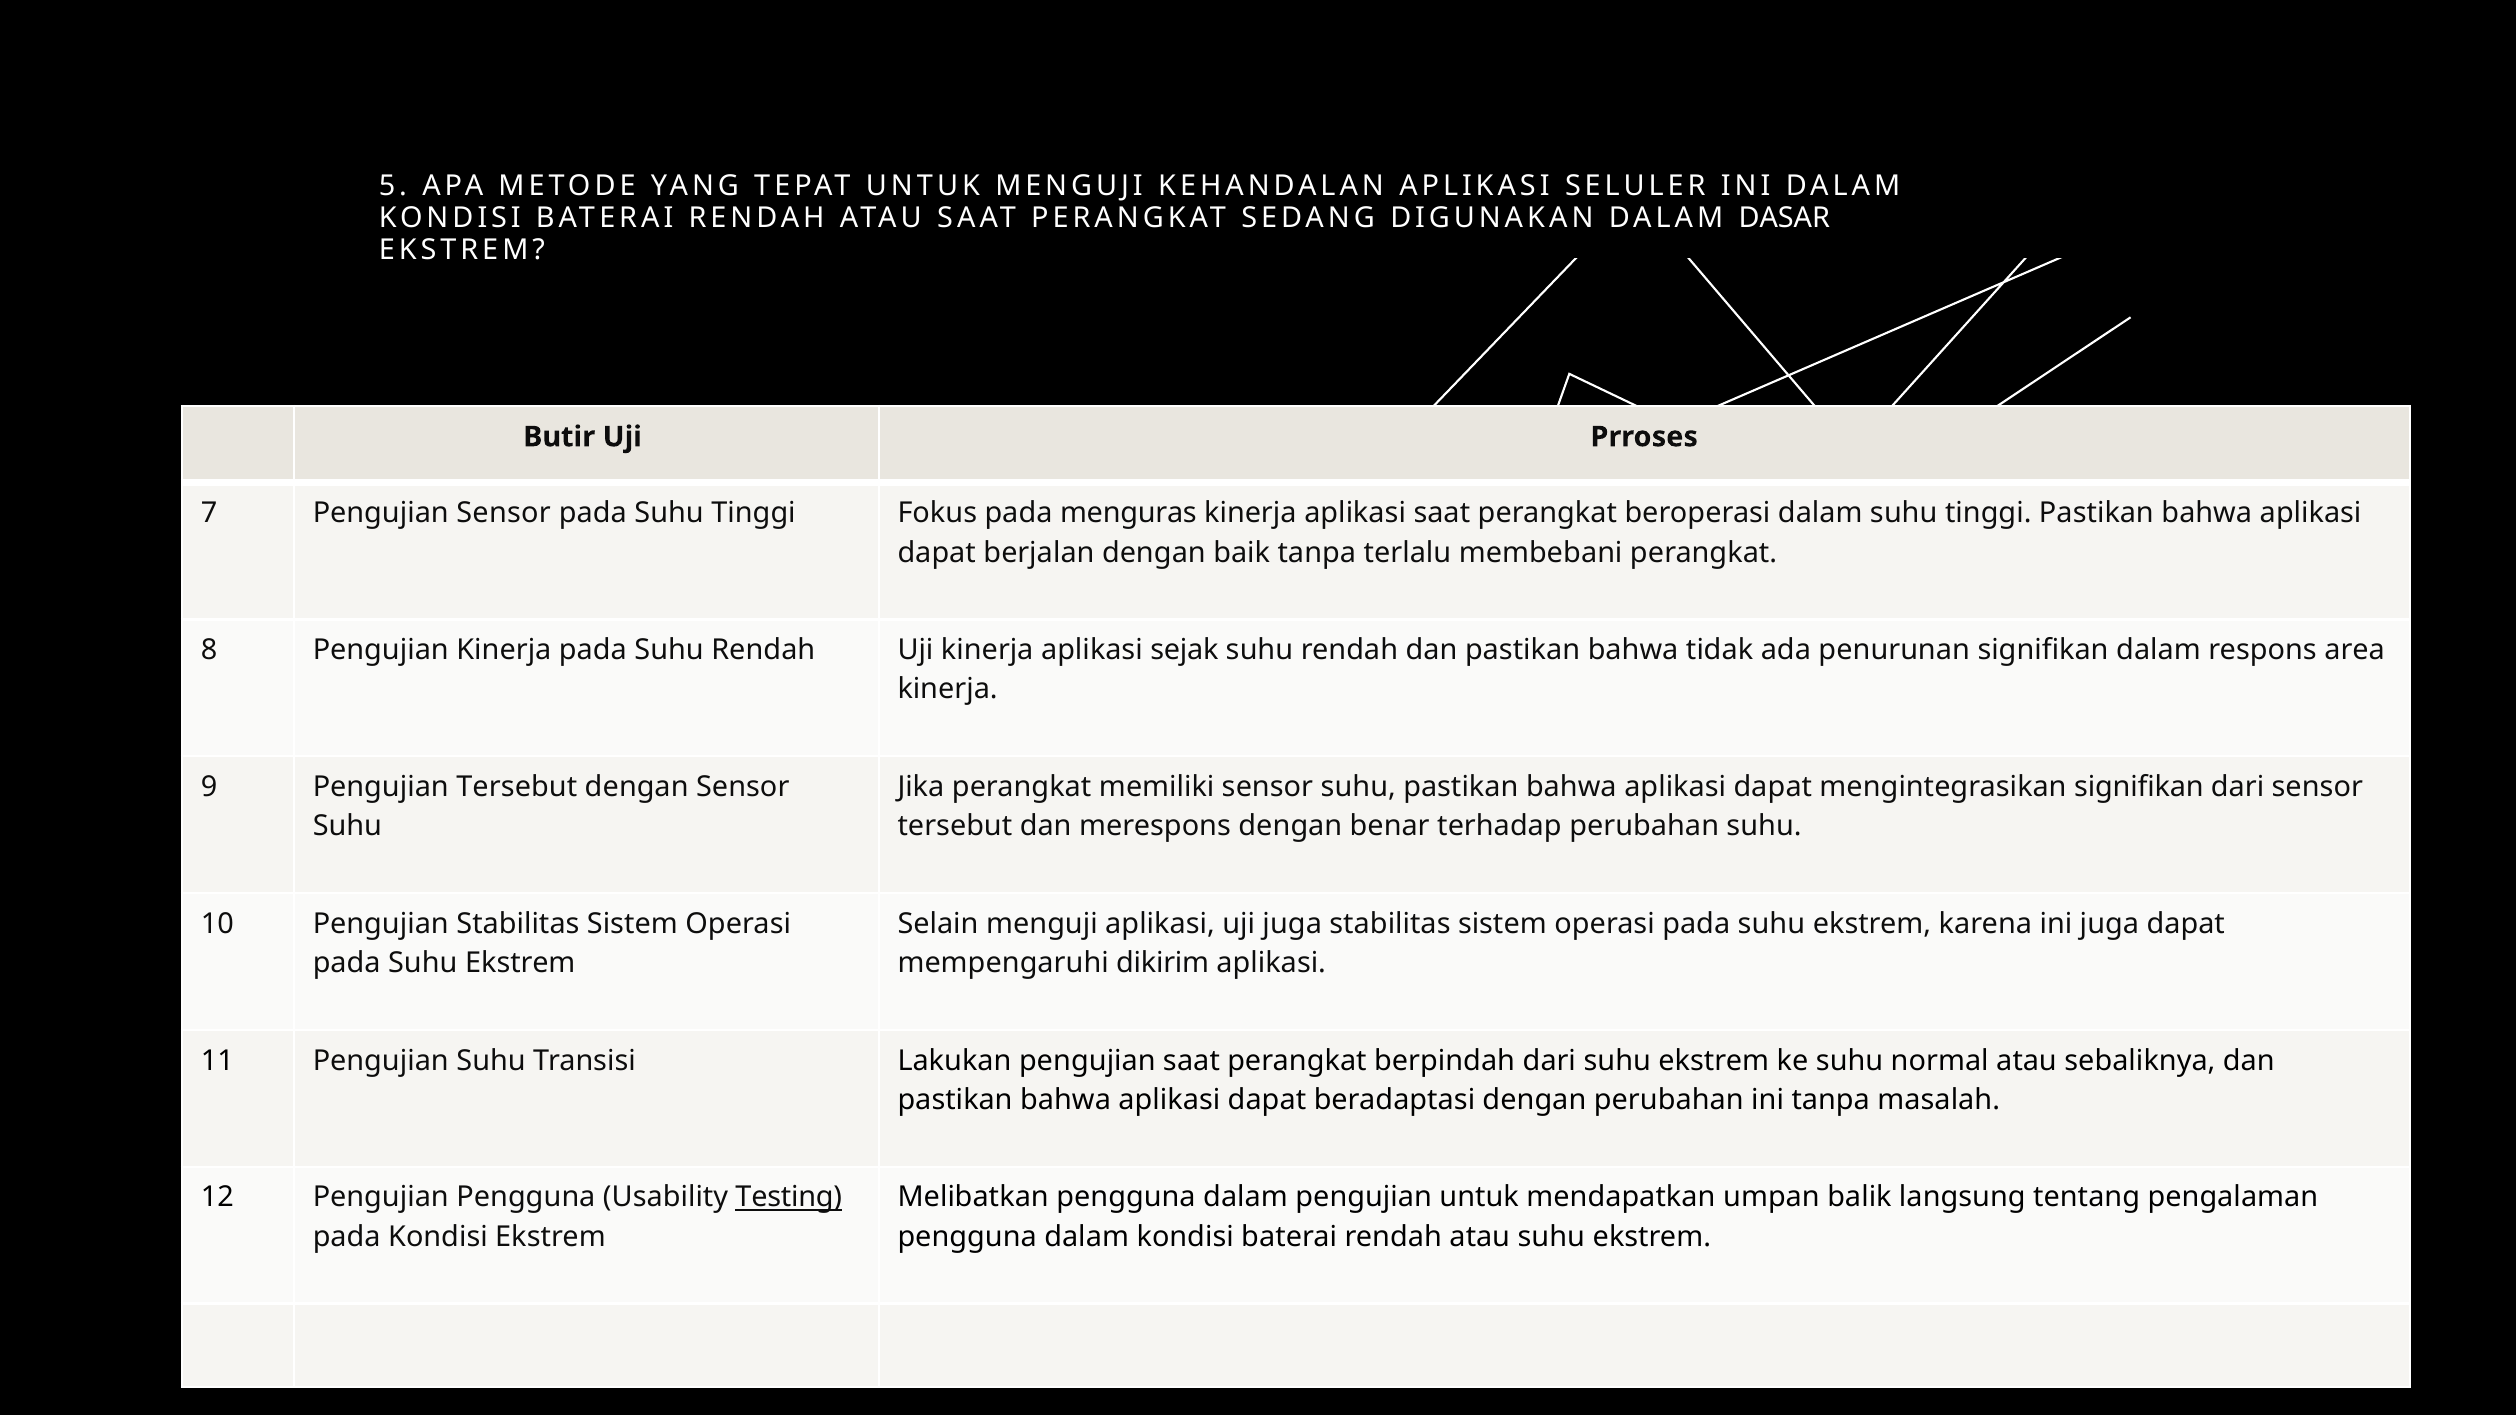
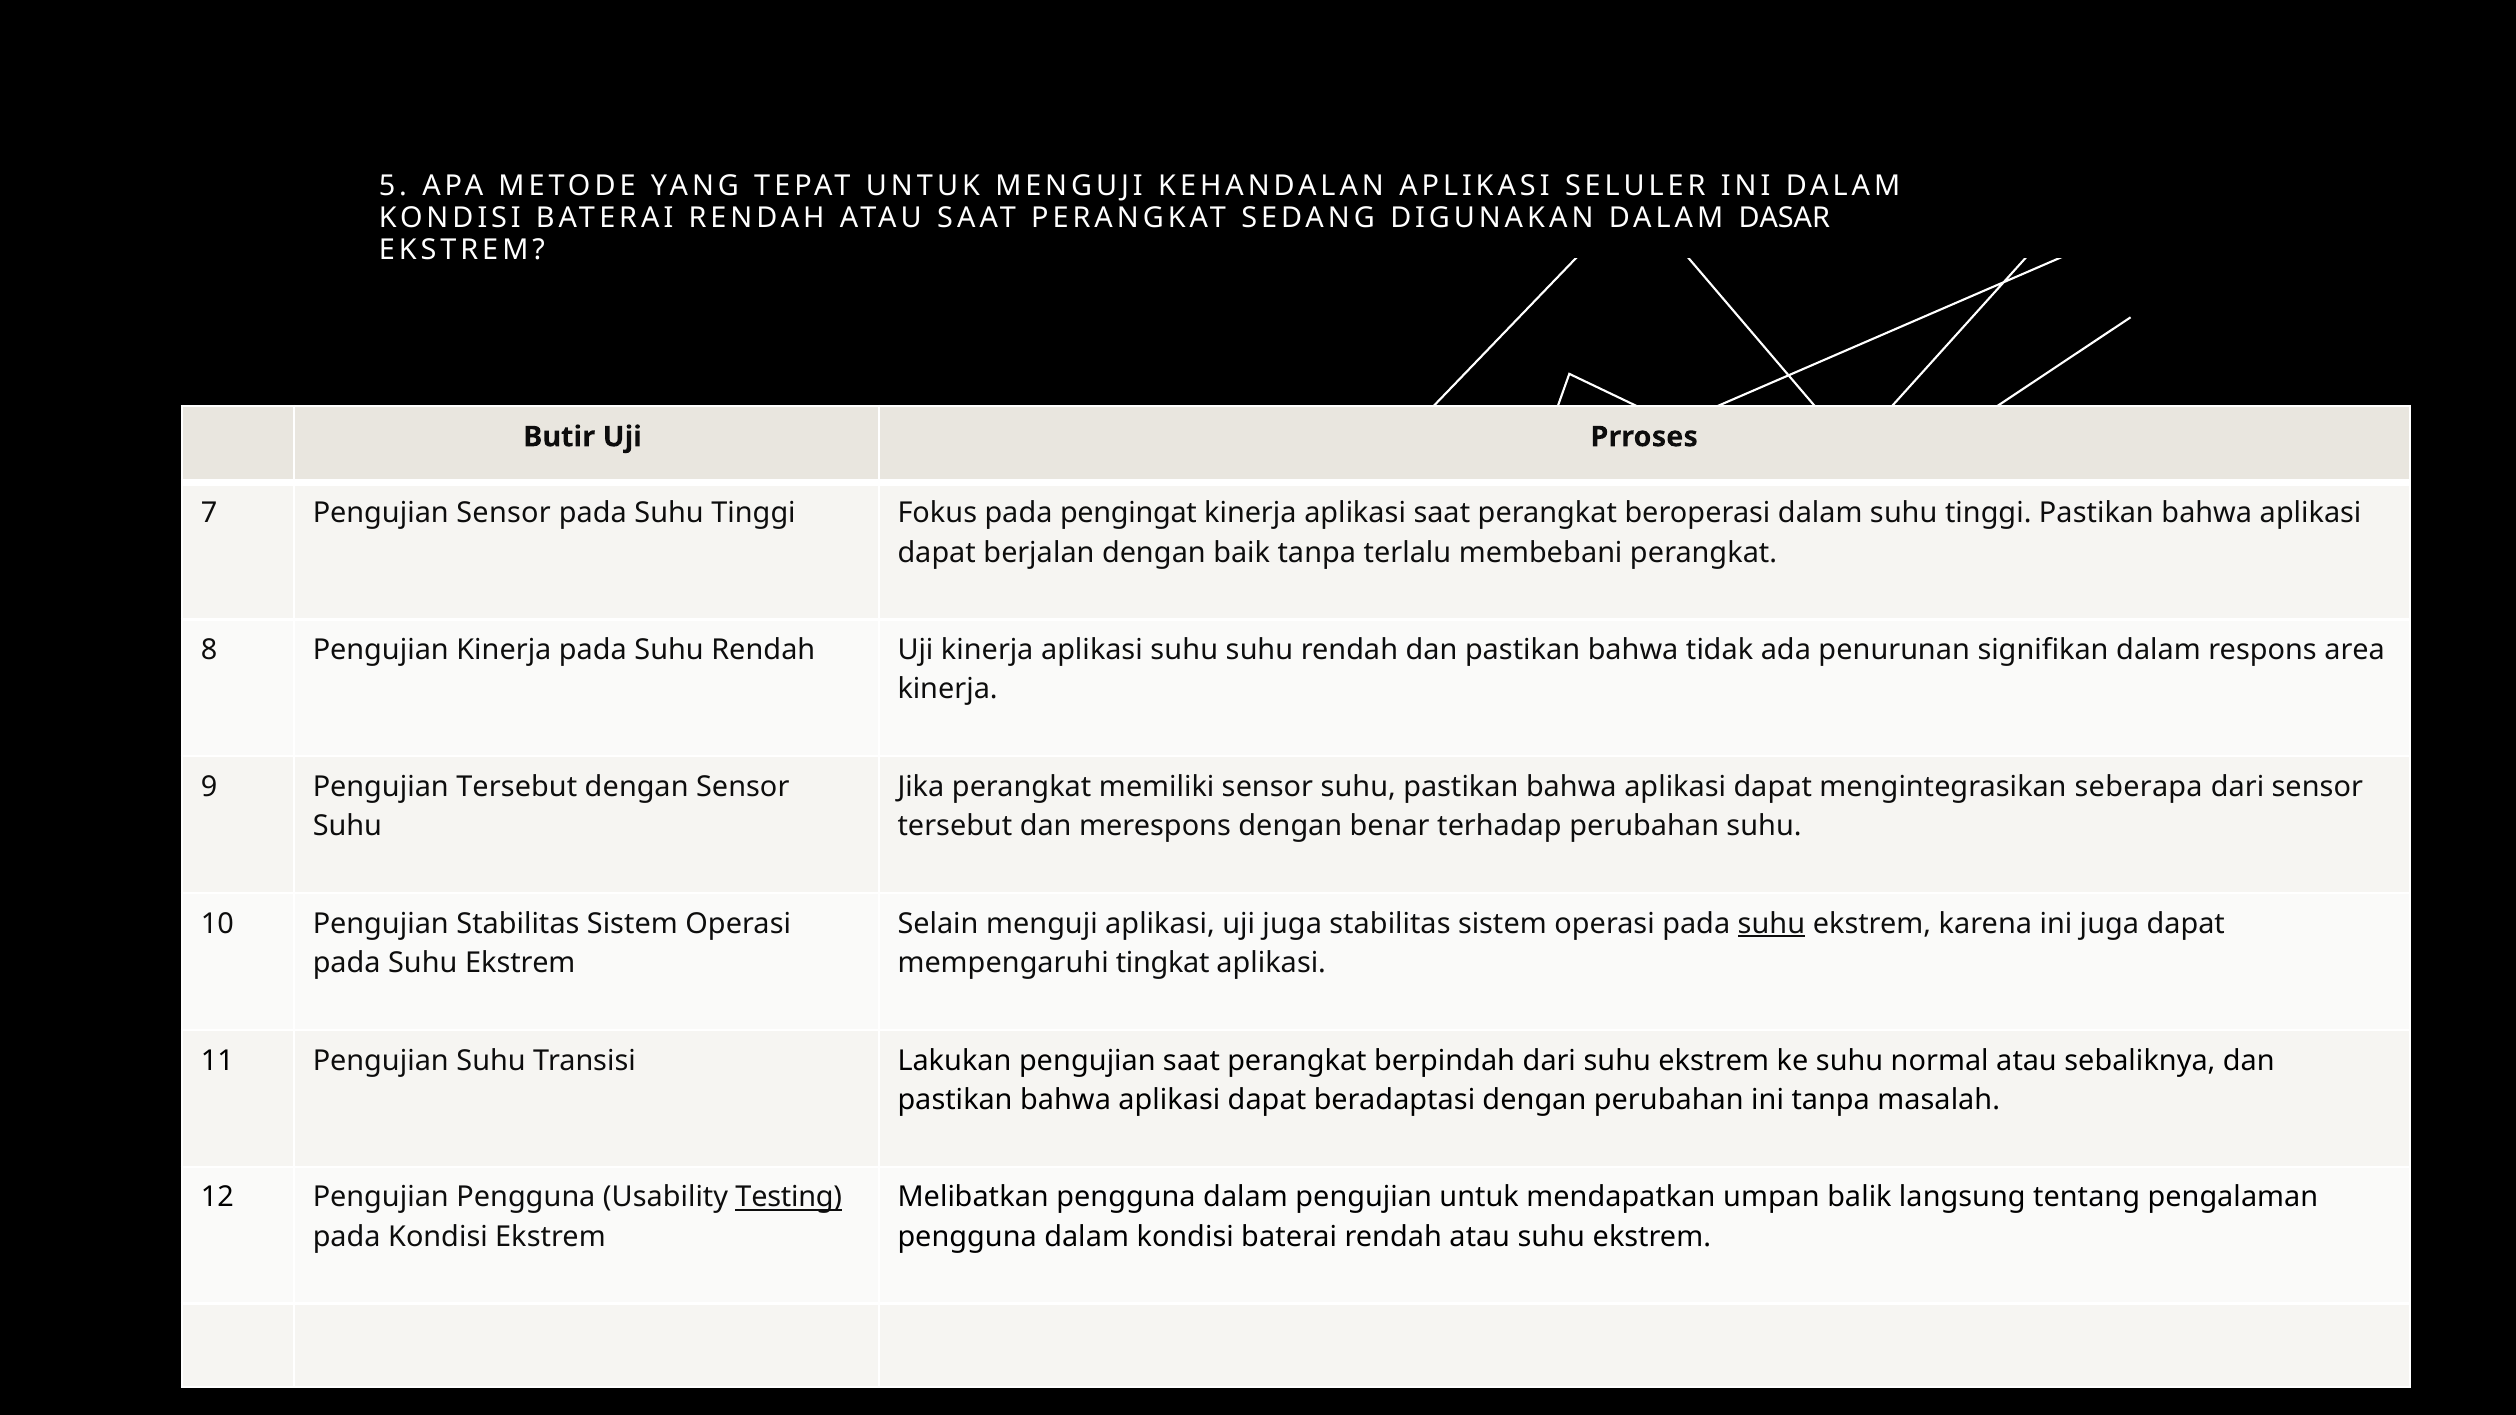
menguras: menguras -> pengingat (1128, 513)
aplikasi sejak: sejak -> suhu (1184, 650)
mengintegrasikan signifikan: signifikan -> seberapa (2139, 787)
suhu underline: none -> present (1771, 924)
dikirim: dikirim -> tingkat (1163, 963)
